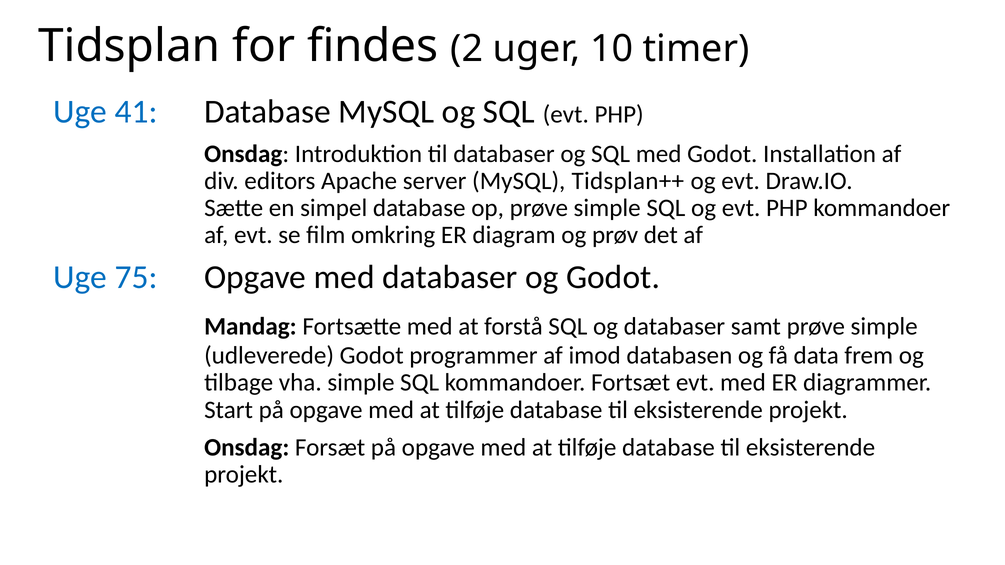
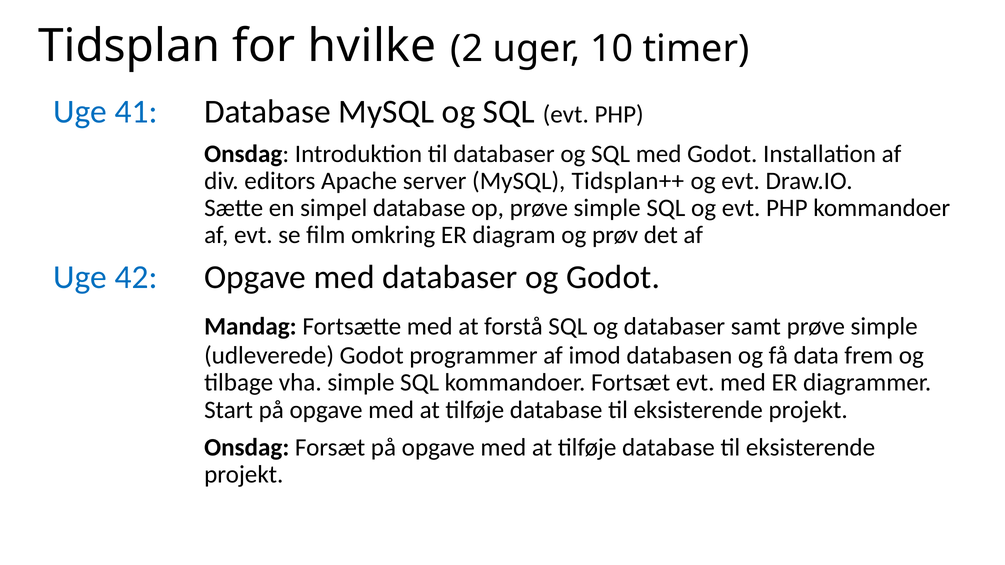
findes: findes -> hvilke (372, 46)
75: 75 -> 42 (136, 277)
